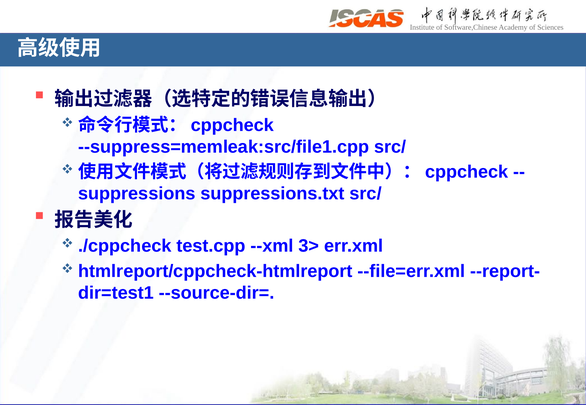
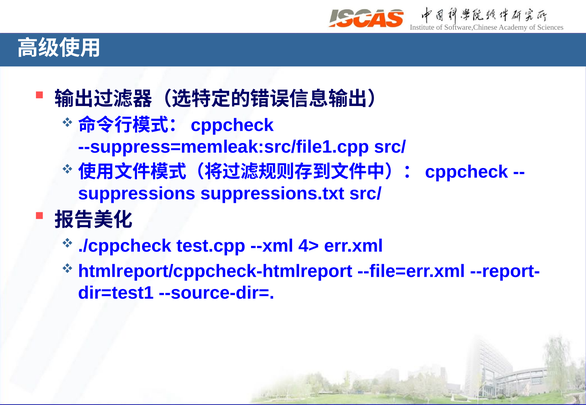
3>: 3> -> 4> (309, 246)
